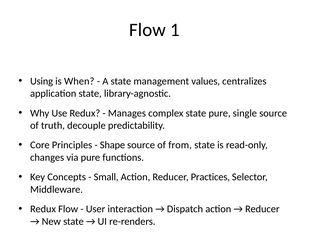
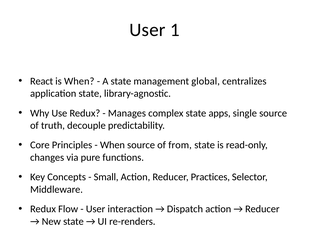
Flow: Flow -> User (147, 30)
Using: Using -> React (42, 81)
management values: values -> global (206, 81)
state pure: pure -> apps (220, 113)
Shape: Shape -> When (112, 145)
